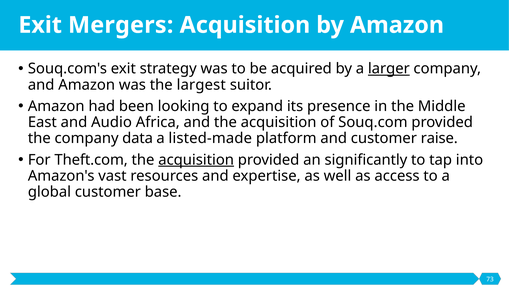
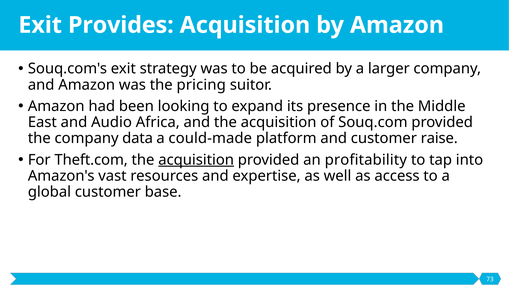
Mergers: Mergers -> Provides (121, 25)
larger underline: present -> none (389, 69)
largest: largest -> pricing (201, 85)
listed-made: listed-made -> could-made (210, 138)
significantly: significantly -> profitability (366, 159)
